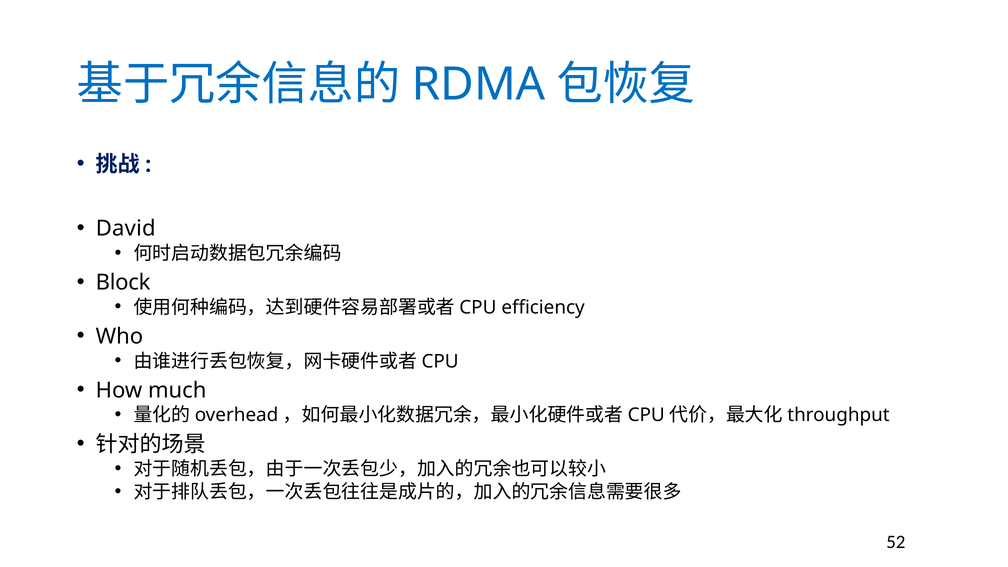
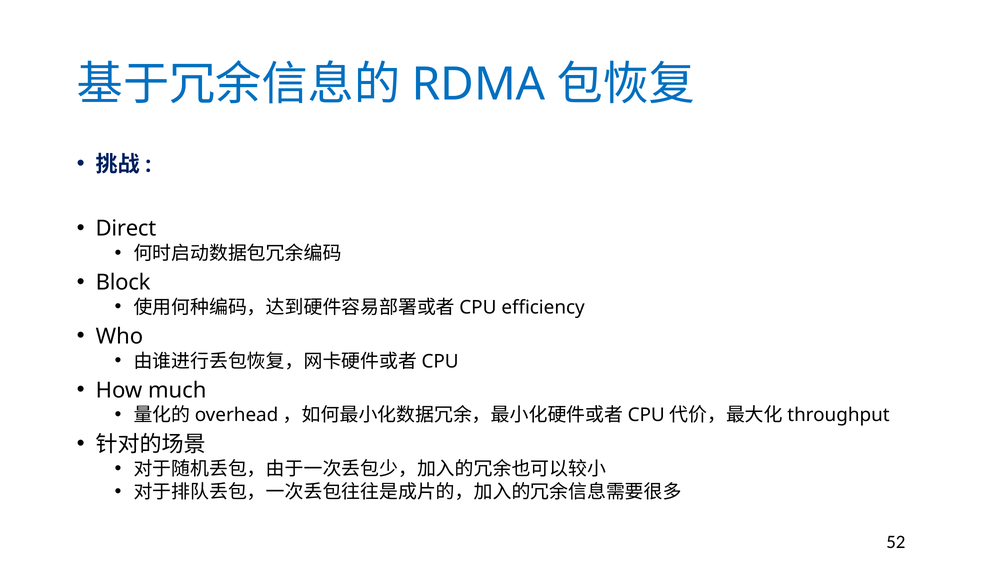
David: David -> Direct (126, 229)
